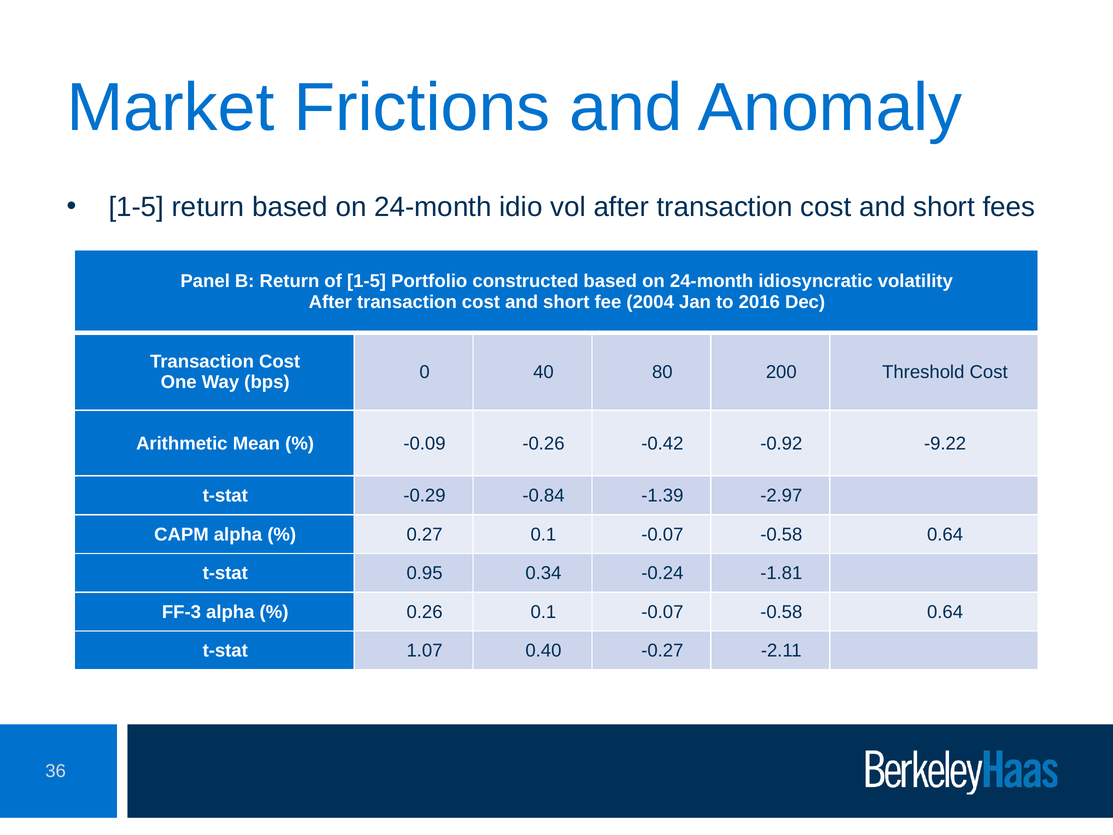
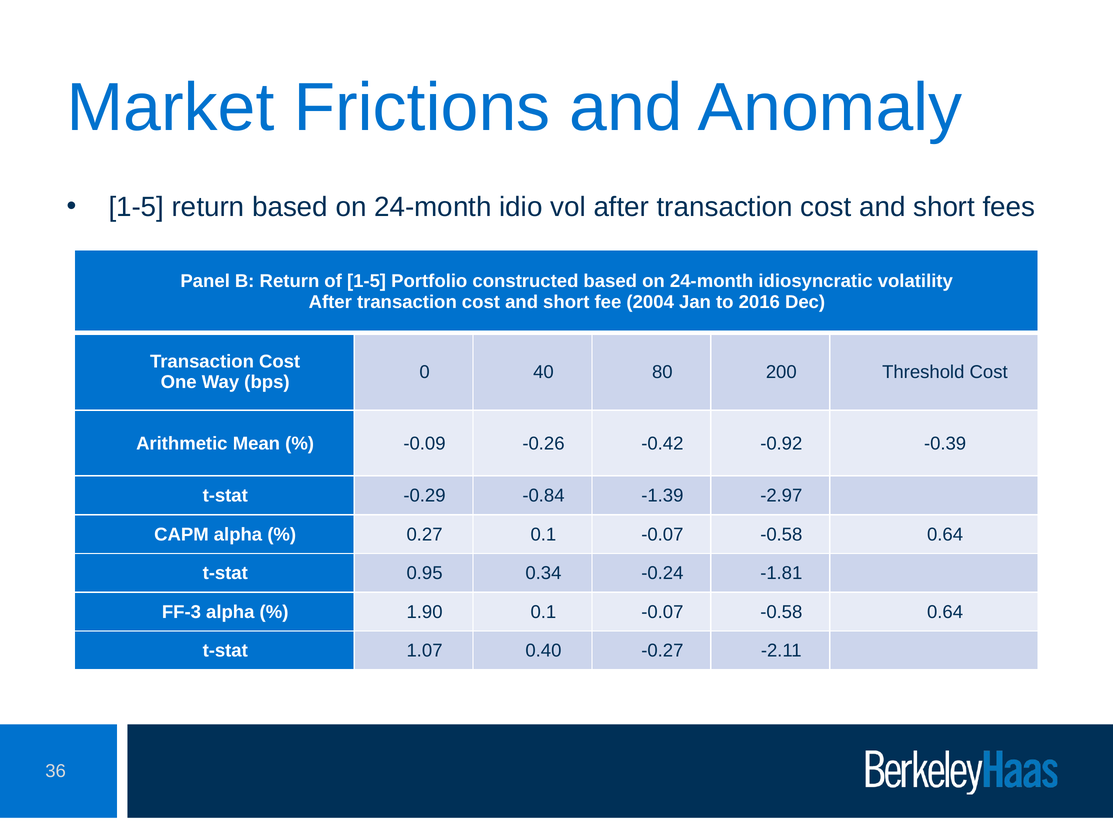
-9.22: -9.22 -> -0.39 (945, 443)
0.26: 0.26 -> 1.90 (425, 612)
